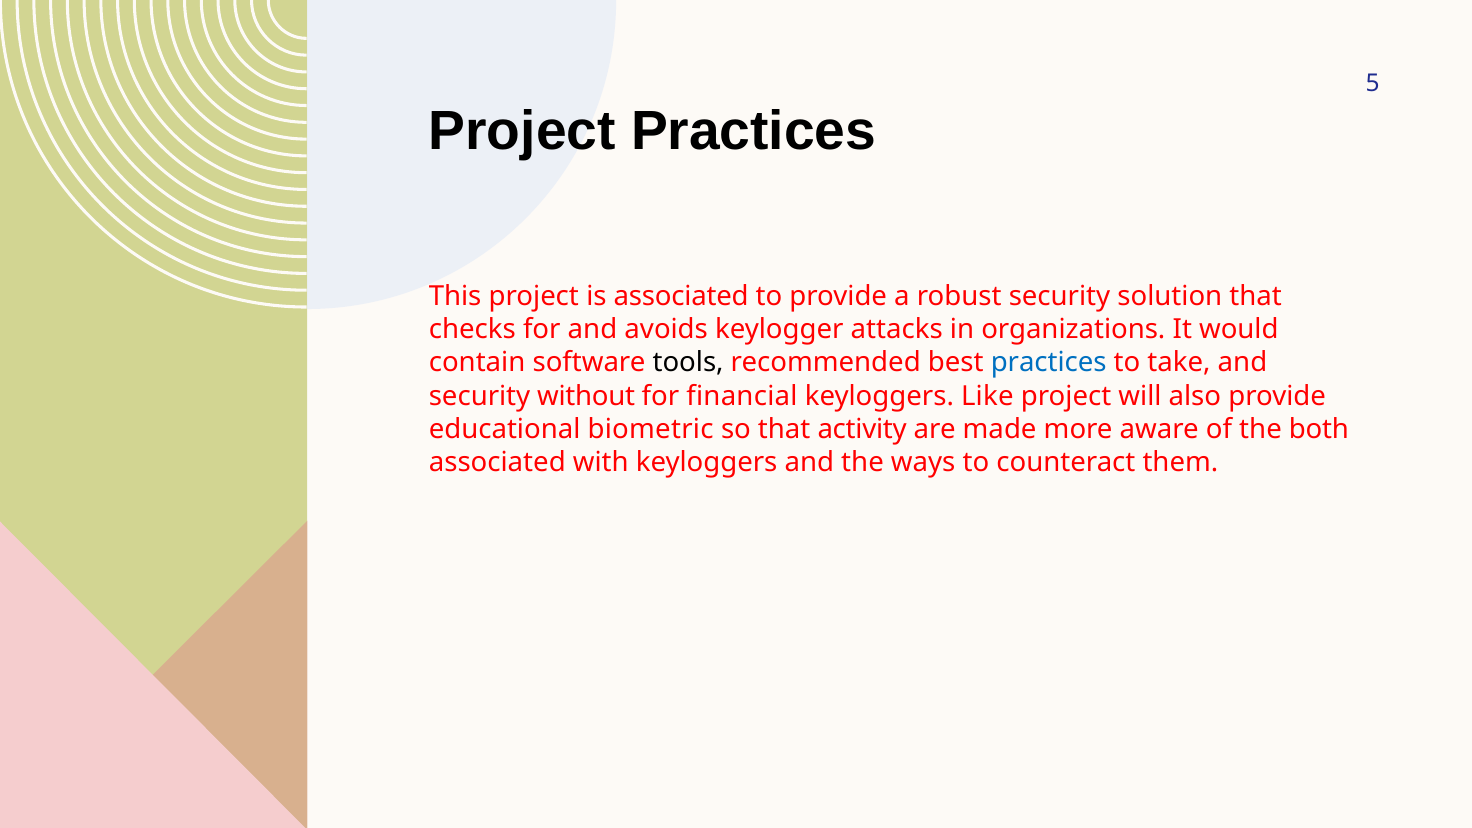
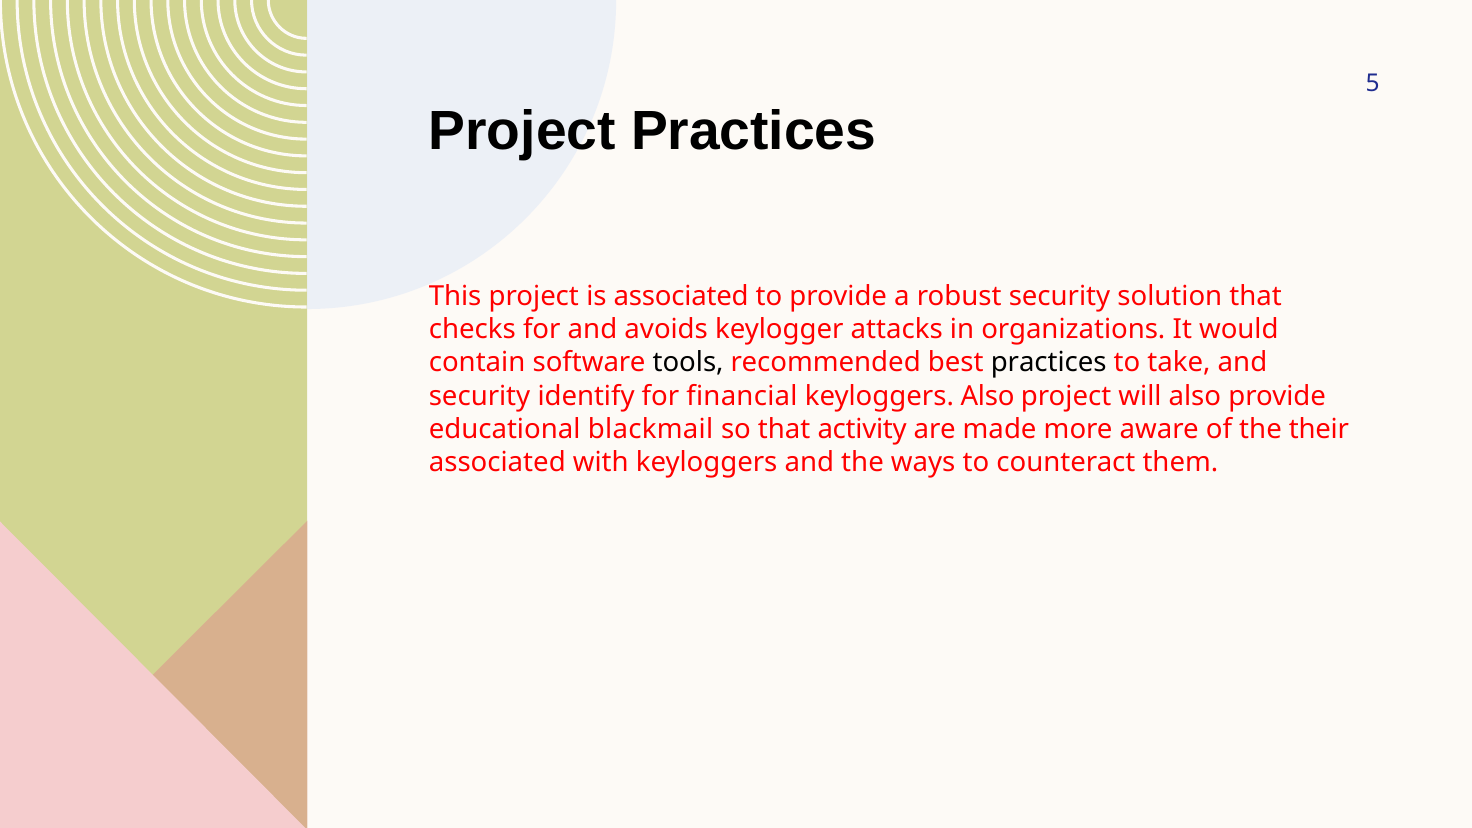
practices colour: blue -> black (1049, 363)
without: without -> identify (586, 396)
keyloggers Like: Like -> Also (988, 396)
biometric: biometric -> blackmail (651, 429)
both: both -> their (1319, 429)
